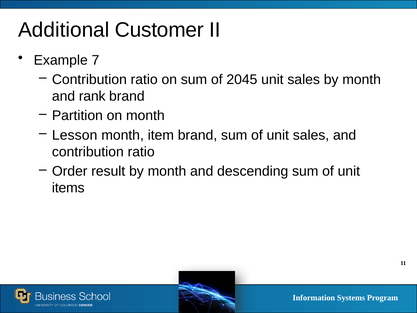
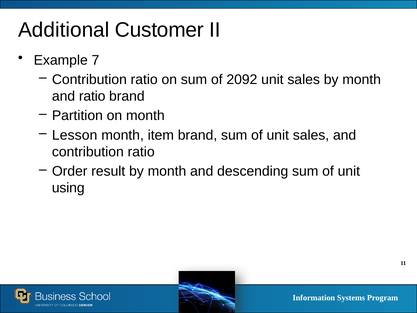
2045: 2045 -> 2092 (242, 80)
and rank: rank -> ratio (92, 96)
items: items -> using (68, 188)
